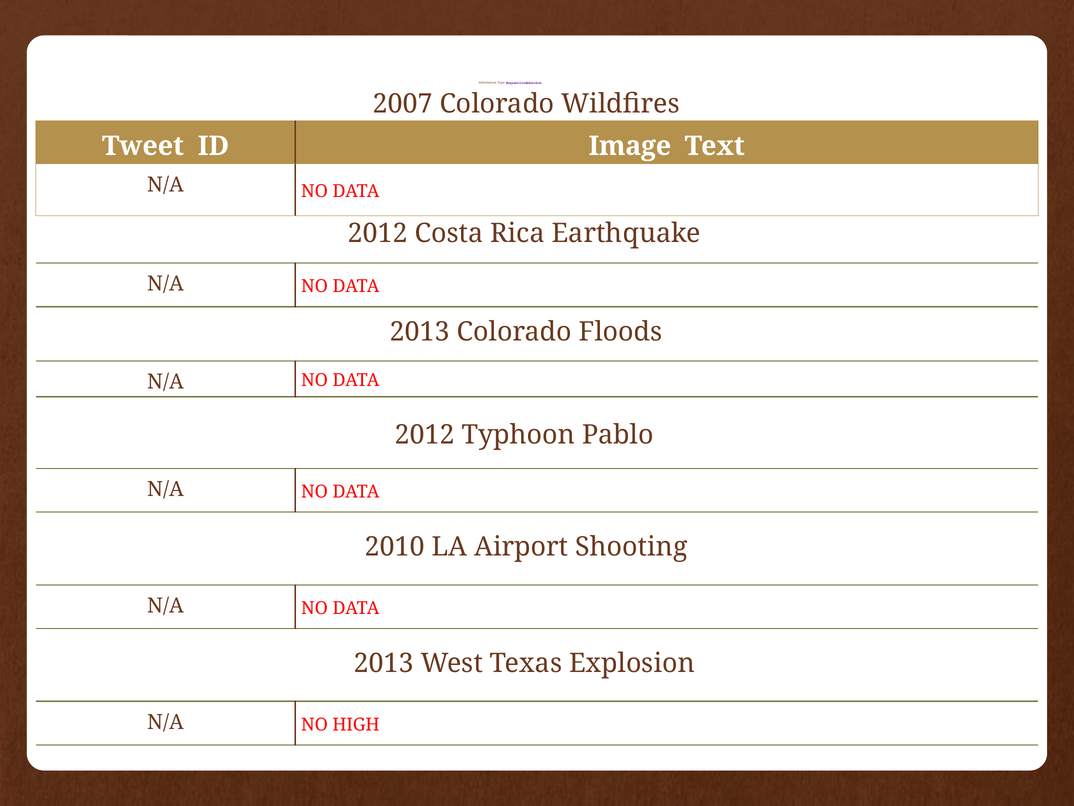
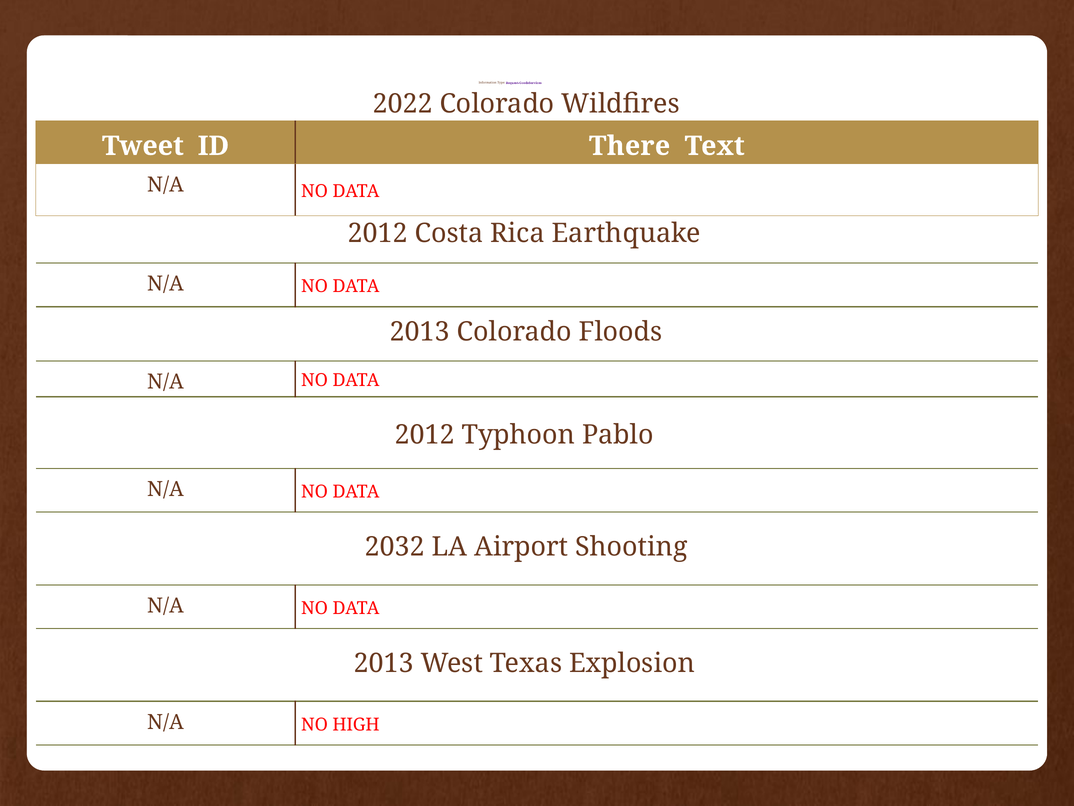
2007: 2007 -> 2022 (403, 104)
Image: Image -> There (630, 146)
2010: 2010 -> 2032 (395, 546)
